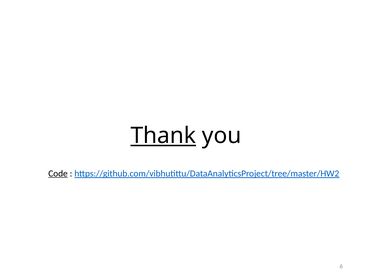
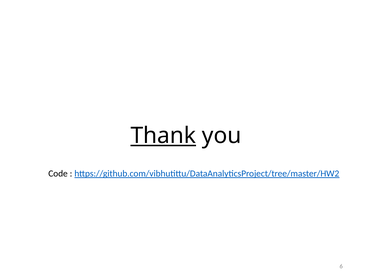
Code underline: present -> none (58, 174)
